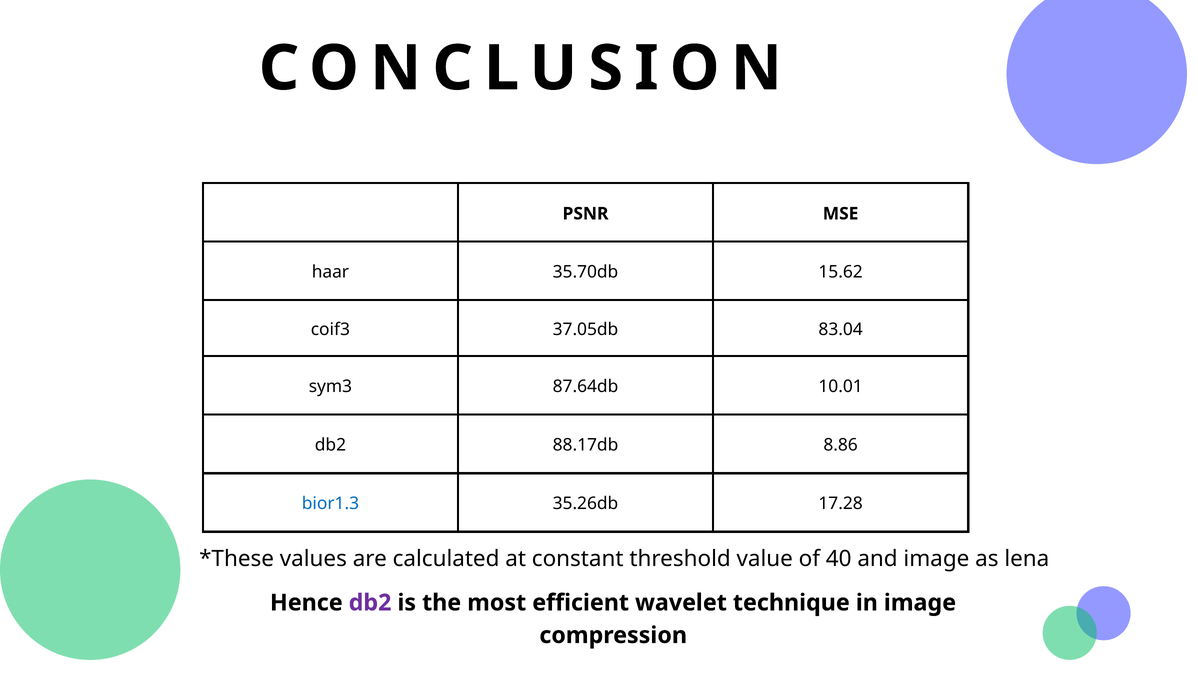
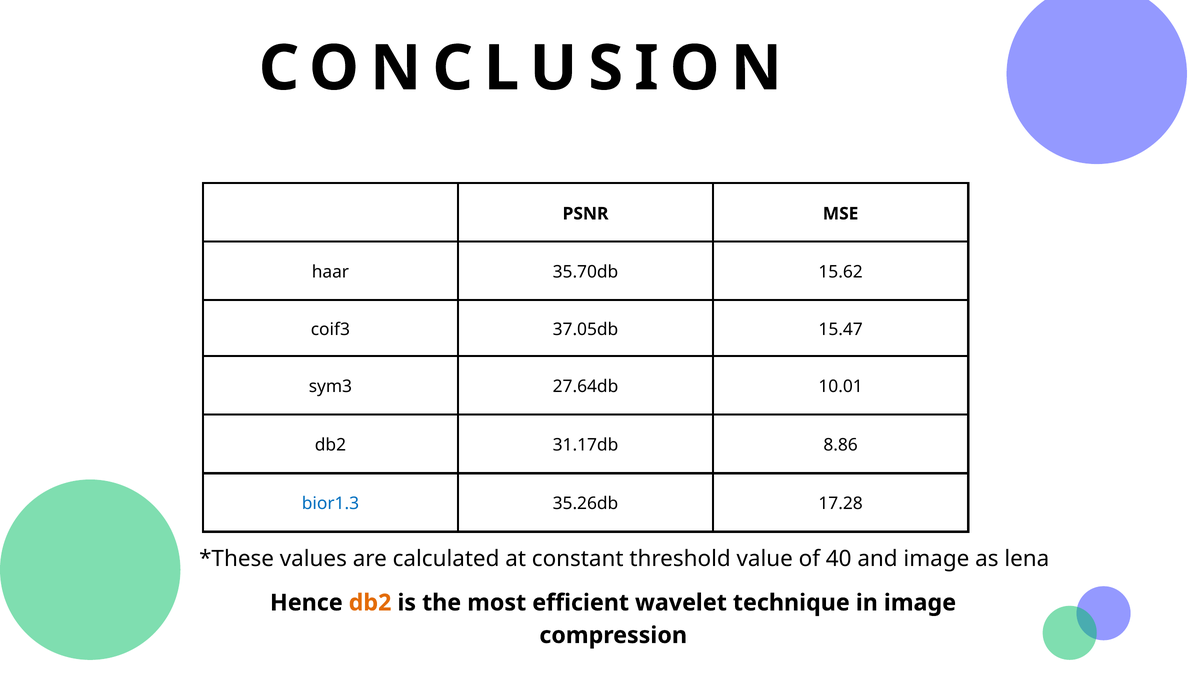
83.04: 83.04 -> 15.47 (841, 329)
87.64db: 87.64db -> 27.64db (586, 387)
88.17db: 88.17db -> 31.17db (586, 445)
db2 colour: purple -> orange (370, 603)
